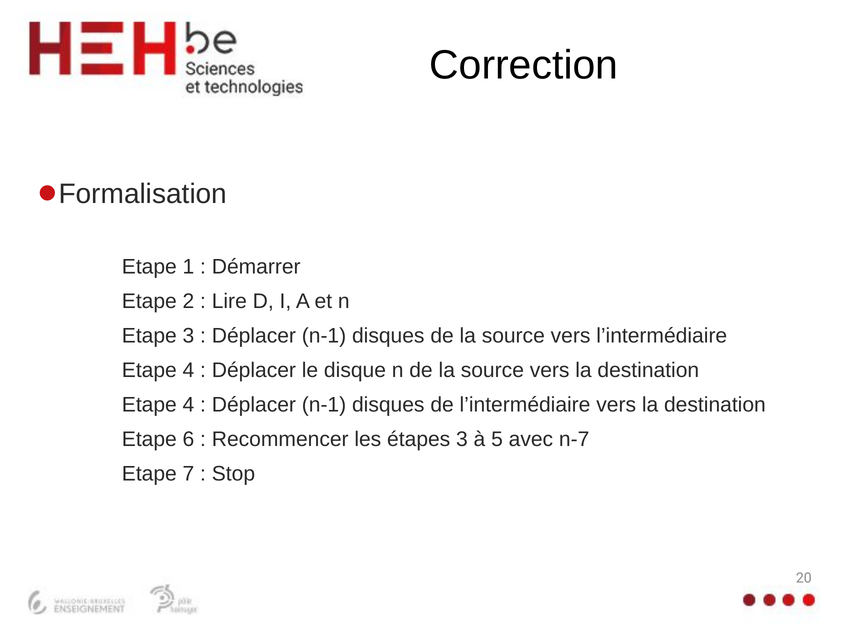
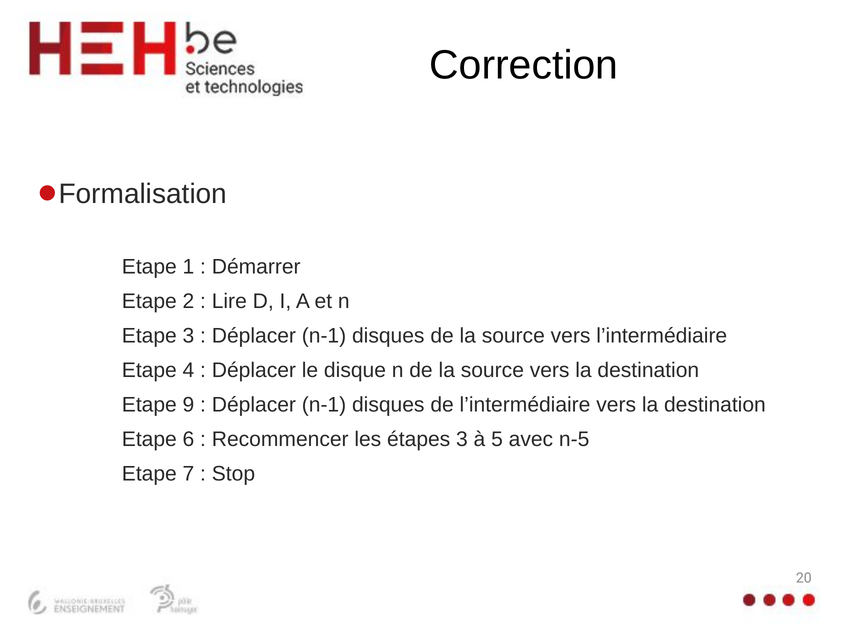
4: 4 -> 9 (188, 404)
n-7: n-7 -> n-5 (574, 439)
